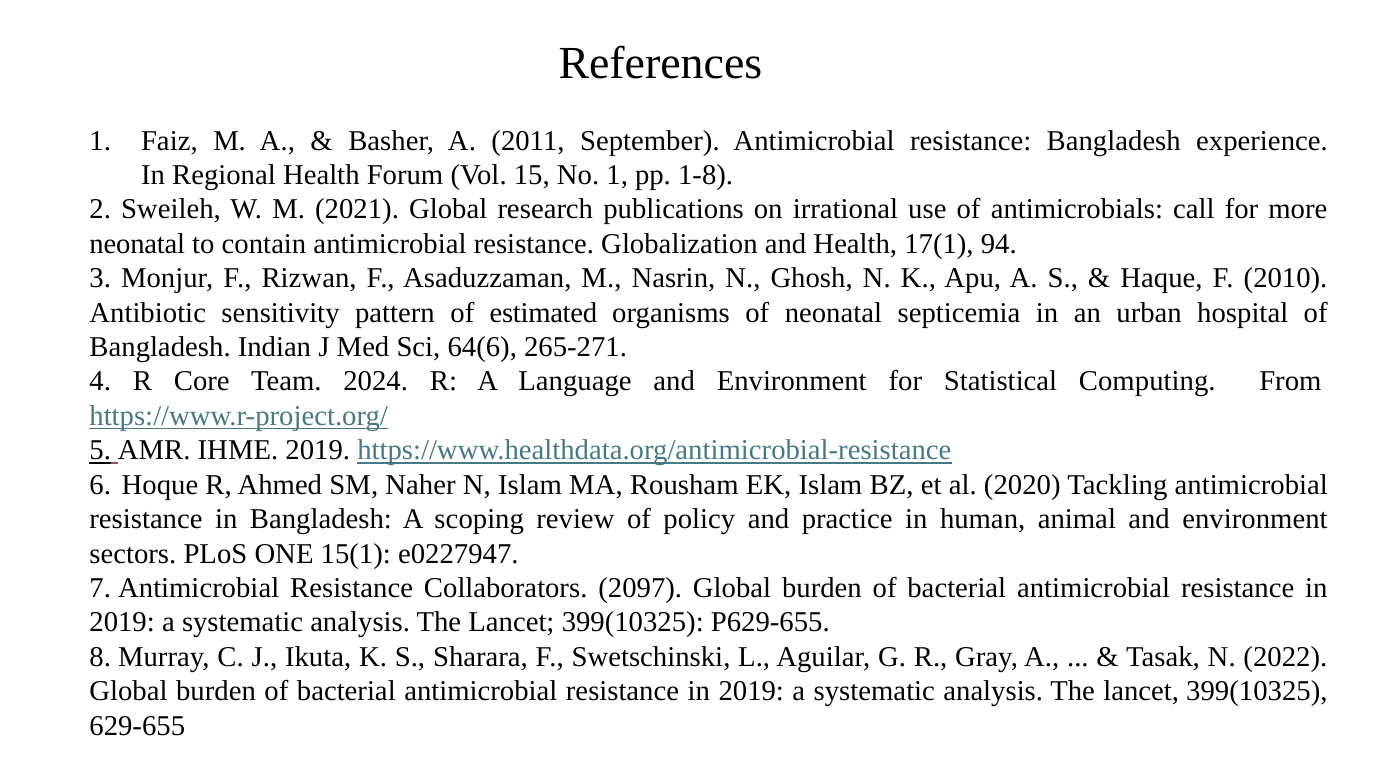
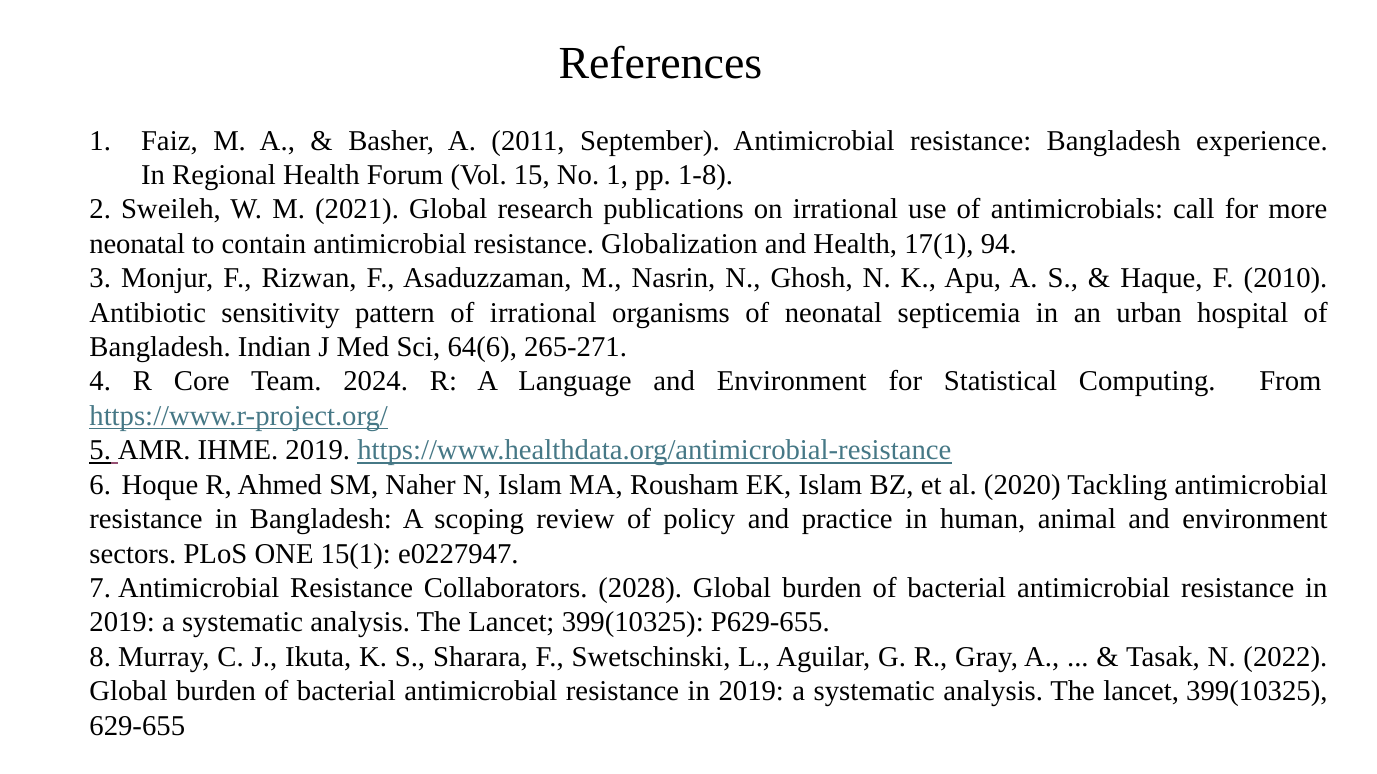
of estimated: estimated -> irrational (543, 313)
2097: 2097 -> 2028 (640, 588)
